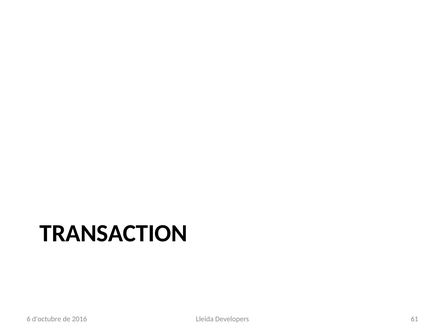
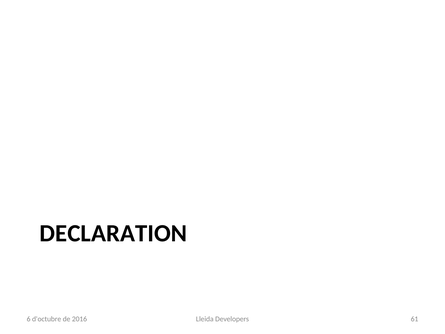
TRANSACTION: TRANSACTION -> DECLARATION (113, 233)
